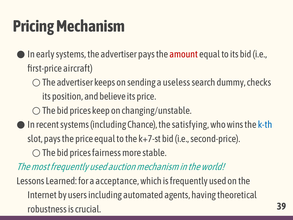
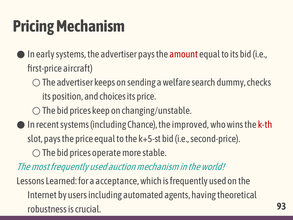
useless: useless -> welfare (177, 82)
believe: believe -> choices (113, 96)
satisfying: satisfying -> improved (190, 125)
k-th colour: blue -> red (265, 125)
k+7-st: k+7-st -> k+5-st (150, 139)
fairness: fairness -> operate (107, 153)
39: 39 -> 93 (282, 206)
